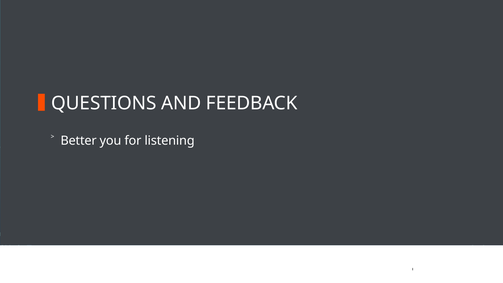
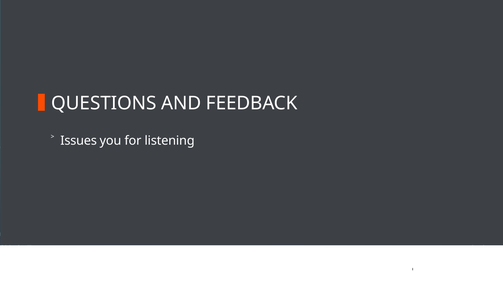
Better: Better -> Issues (79, 141)
